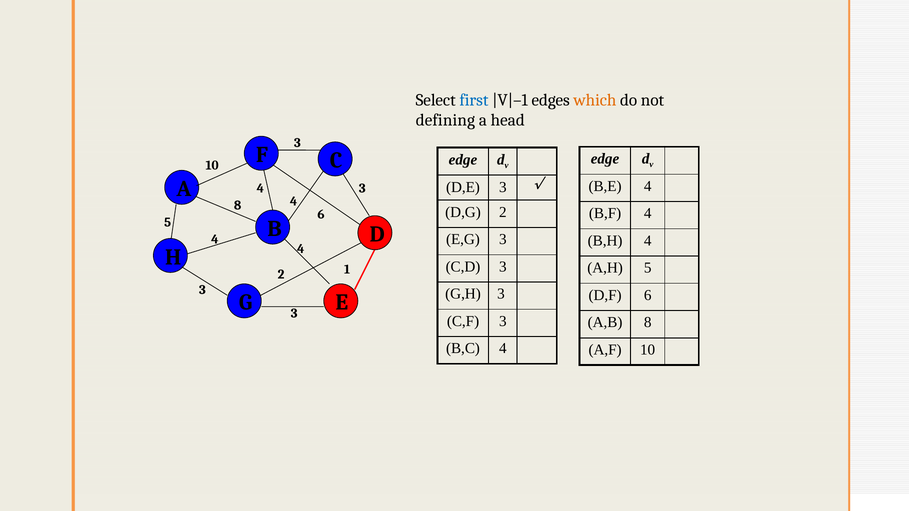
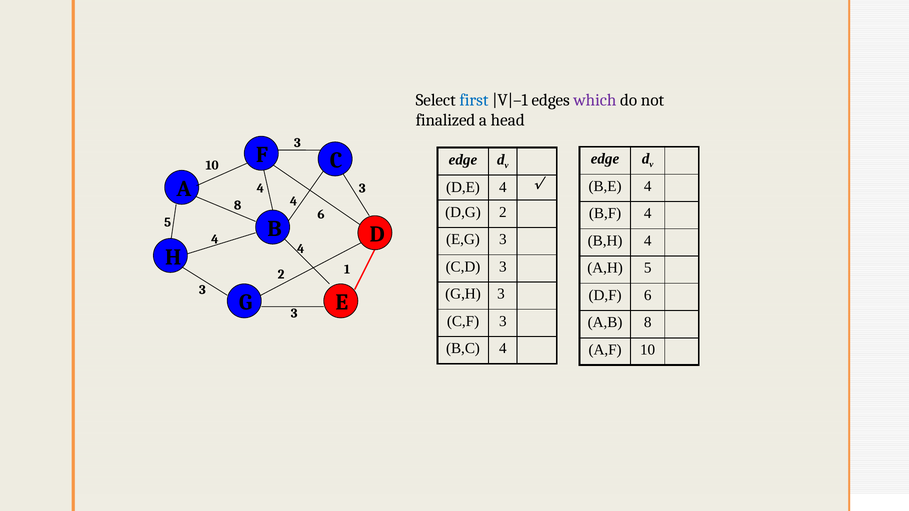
which colour: orange -> purple (595, 100)
defining: defining -> finalized (446, 120)
D,E 3: 3 -> 4 (503, 187)
